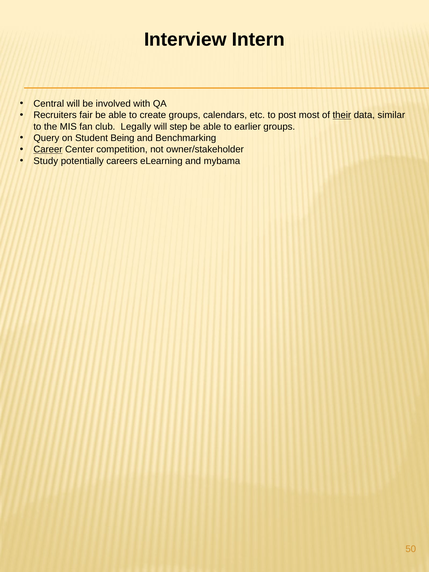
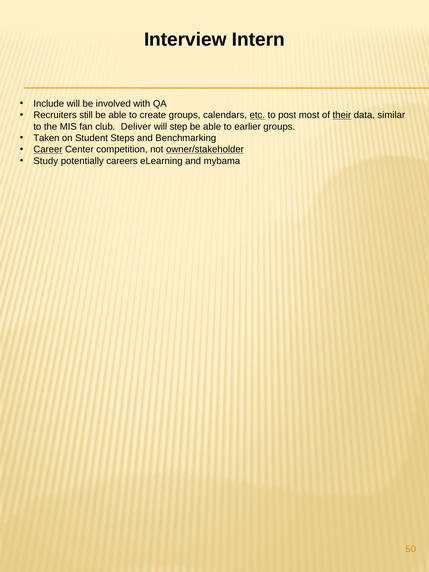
Central: Central -> Include (49, 104)
fair: fair -> still (86, 115)
etc underline: none -> present (257, 115)
Legally: Legally -> Deliver (136, 127)
Query: Query -> Taken (46, 138)
Being: Being -> Steps (122, 138)
owner/stakeholder underline: none -> present (205, 149)
